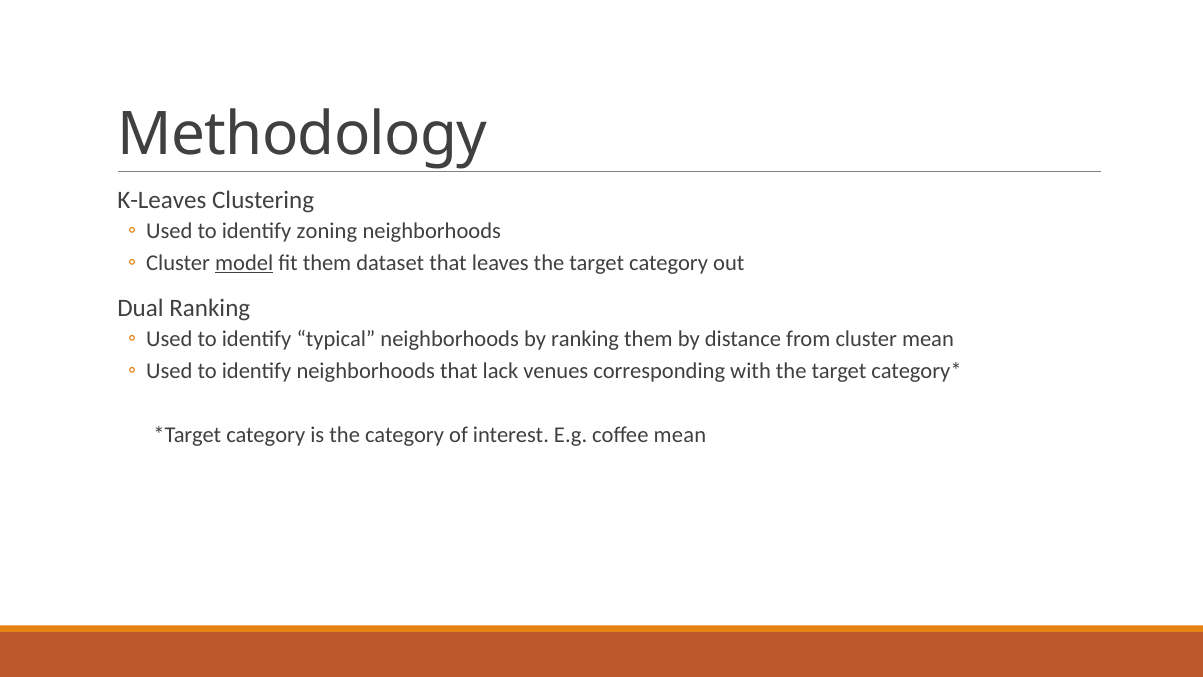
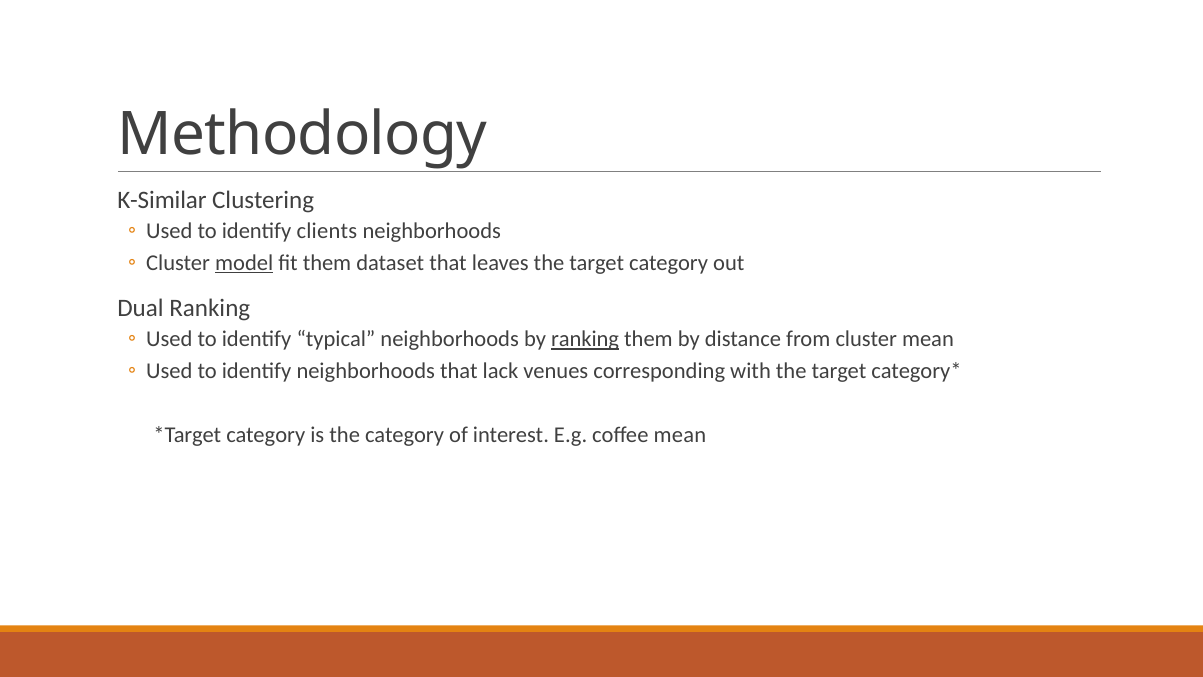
K-Leaves: K-Leaves -> K-Similar (162, 200)
zoning: zoning -> clients (327, 231)
ranking underline: none -> present (585, 339)
